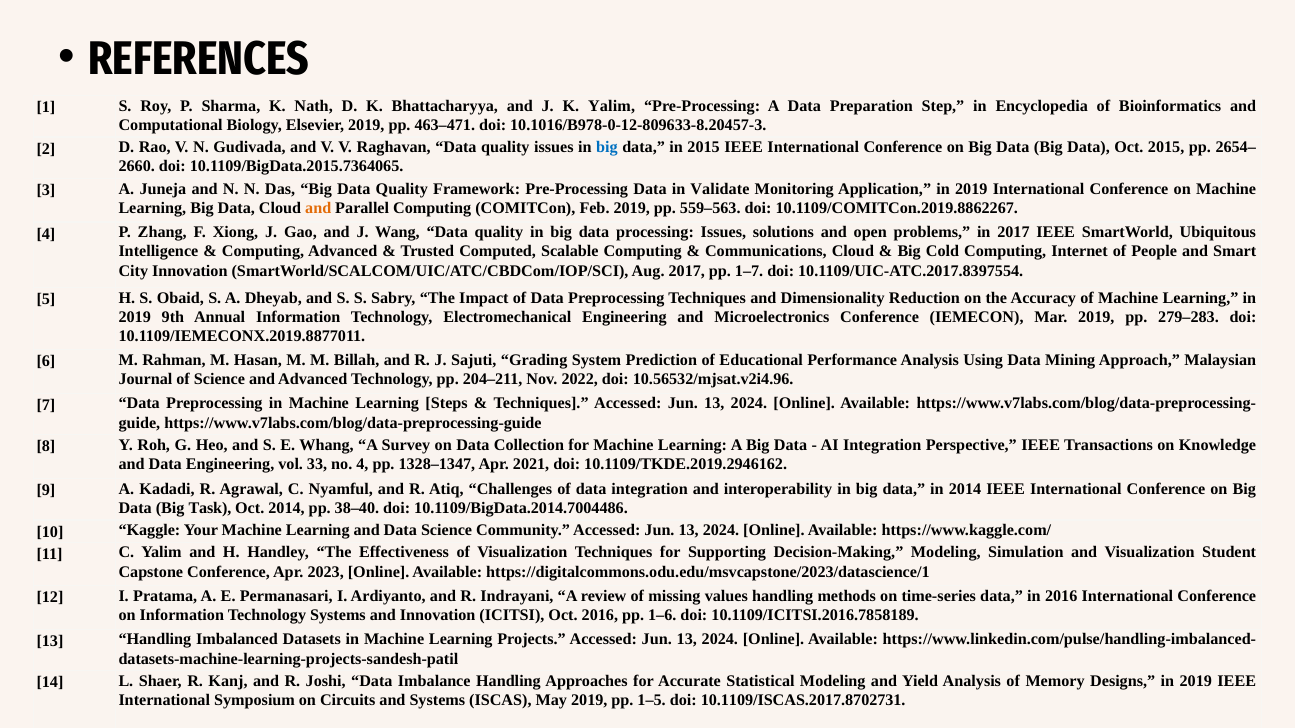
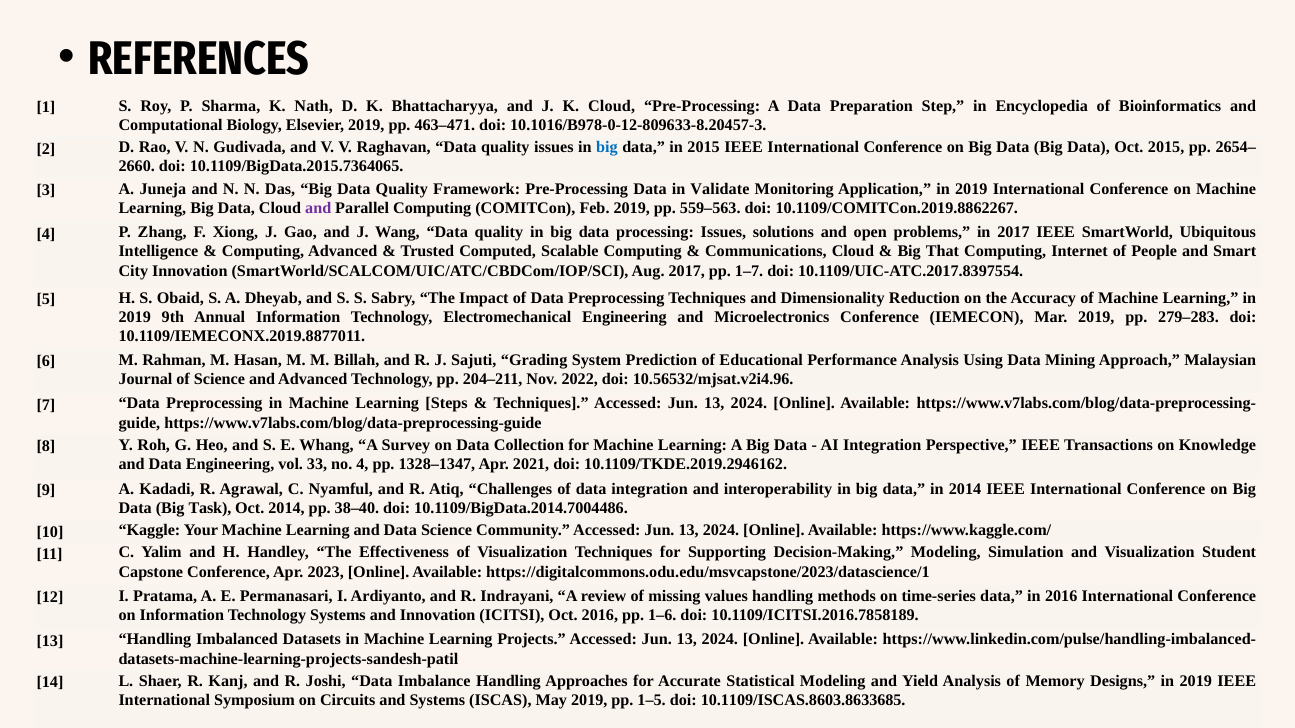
K Yalim: Yalim -> Cloud (612, 106)
and colour: orange -> purple (318, 208)
Cold: Cold -> That (942, 252)
10.1109/ISCAS.2017.8702731: 10.1109/ISCAS.2017.8702731 -> 10.1109/ISCAS.8603.8633685 (803, 701)
